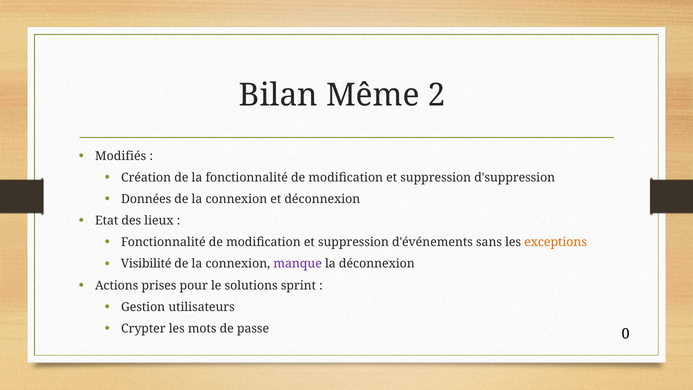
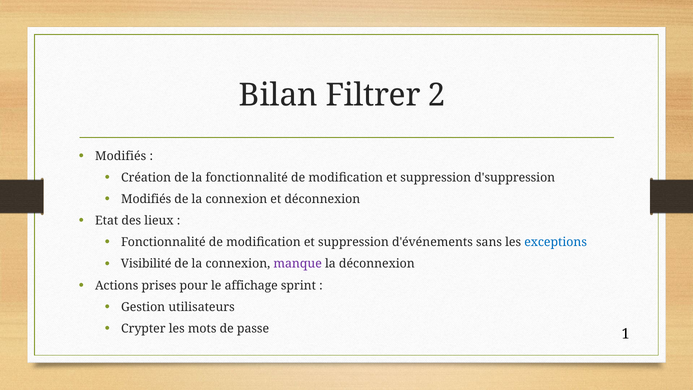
Même: Même -> Filtrer (373, 95)
Données: Données -> Modifiés (146, 199)
exceptions colour: orange -> blue (556, 242)
solutions: solutions -> affichage (251, 285)
0: 0 -> 1 (626, 334)
